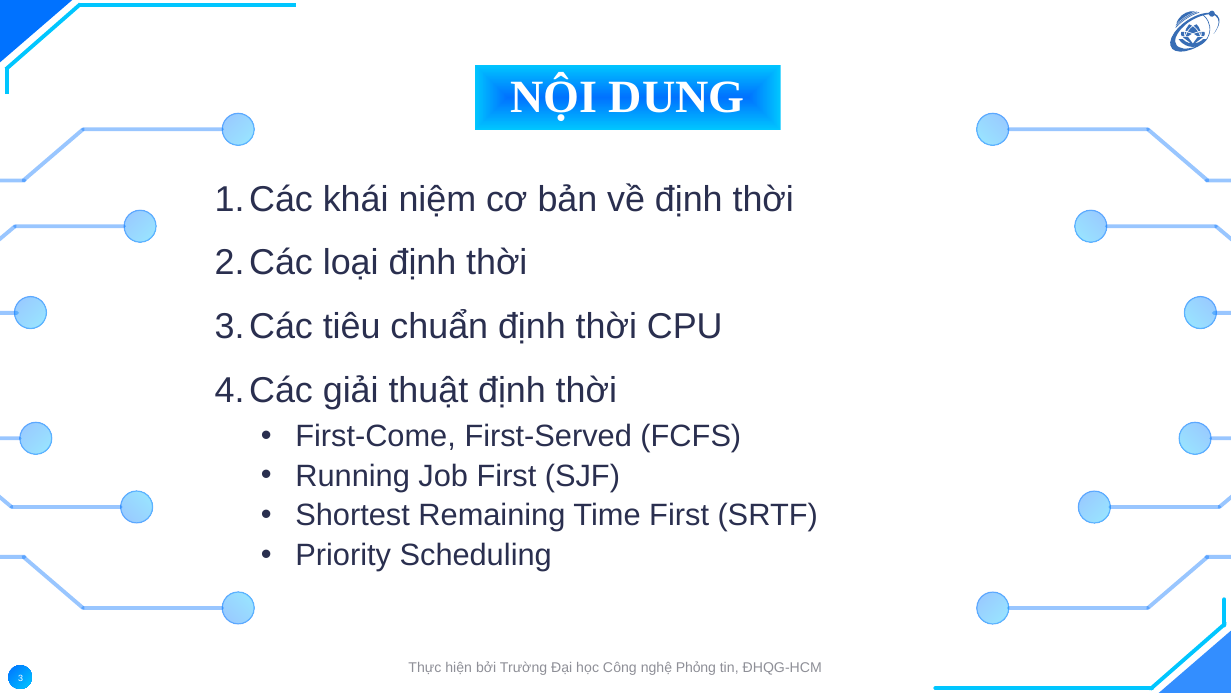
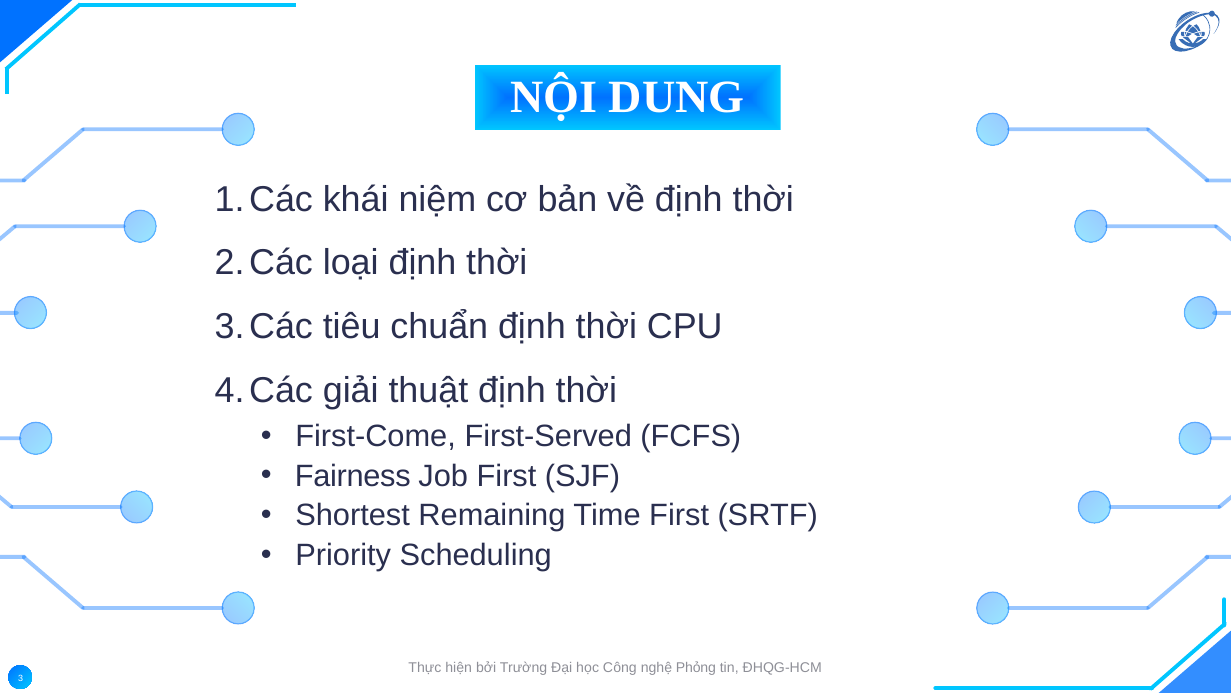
Running: Running -> Fairness (353, 476)
